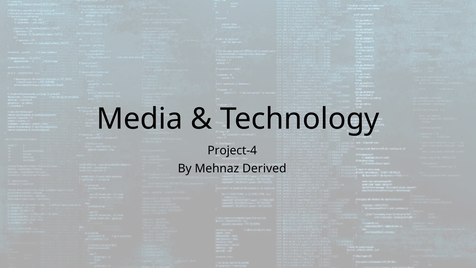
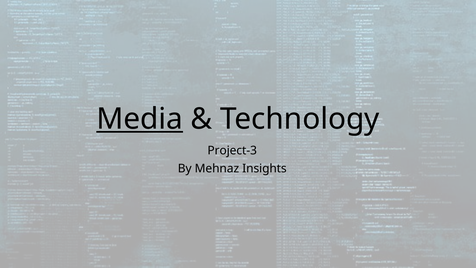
Media underline: none -> present (140, 119)
Project-4: Project-4 -> Project-3 (232, 150)
Derived: Derived -> Insights (264, 168)
